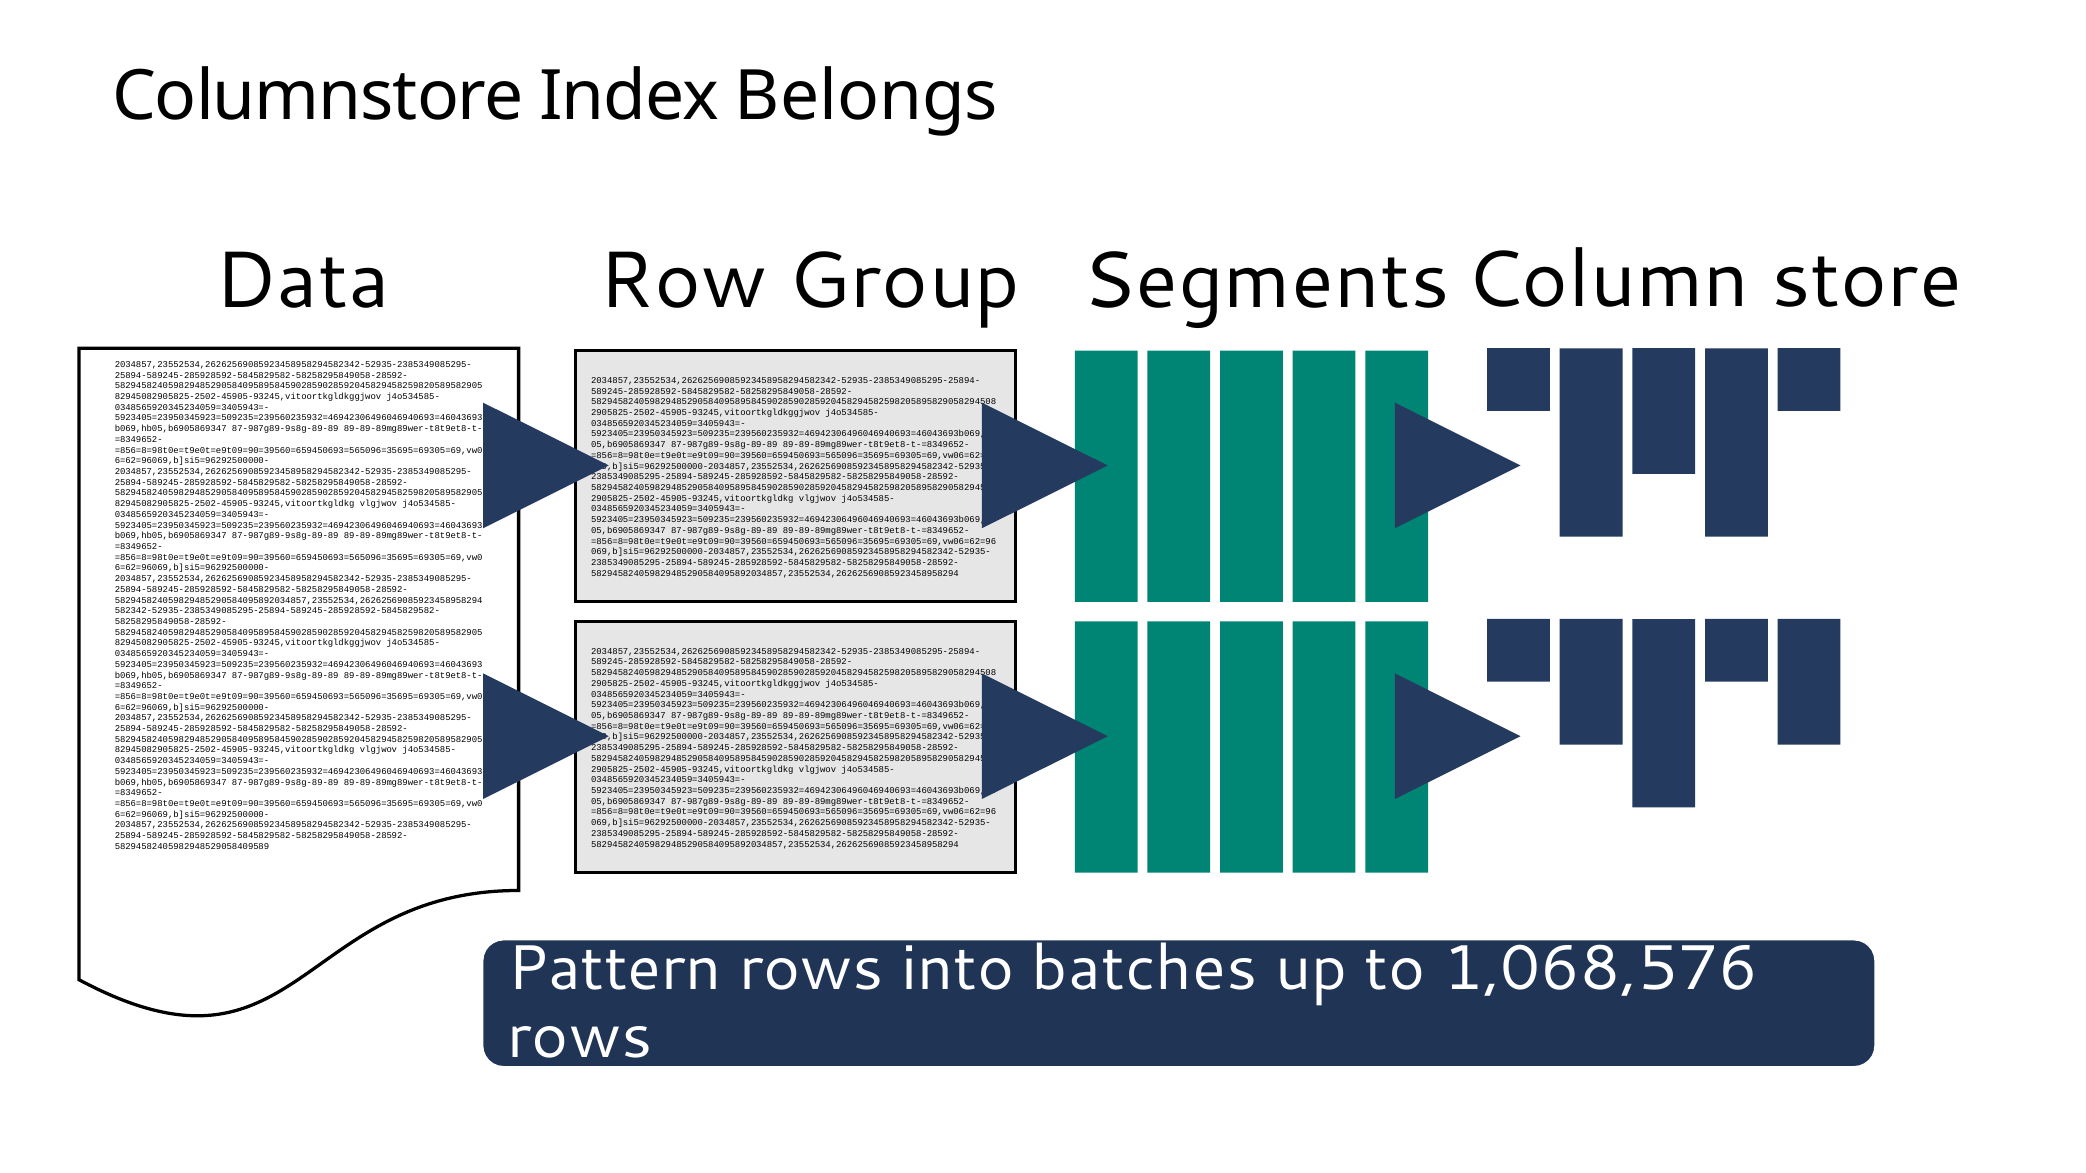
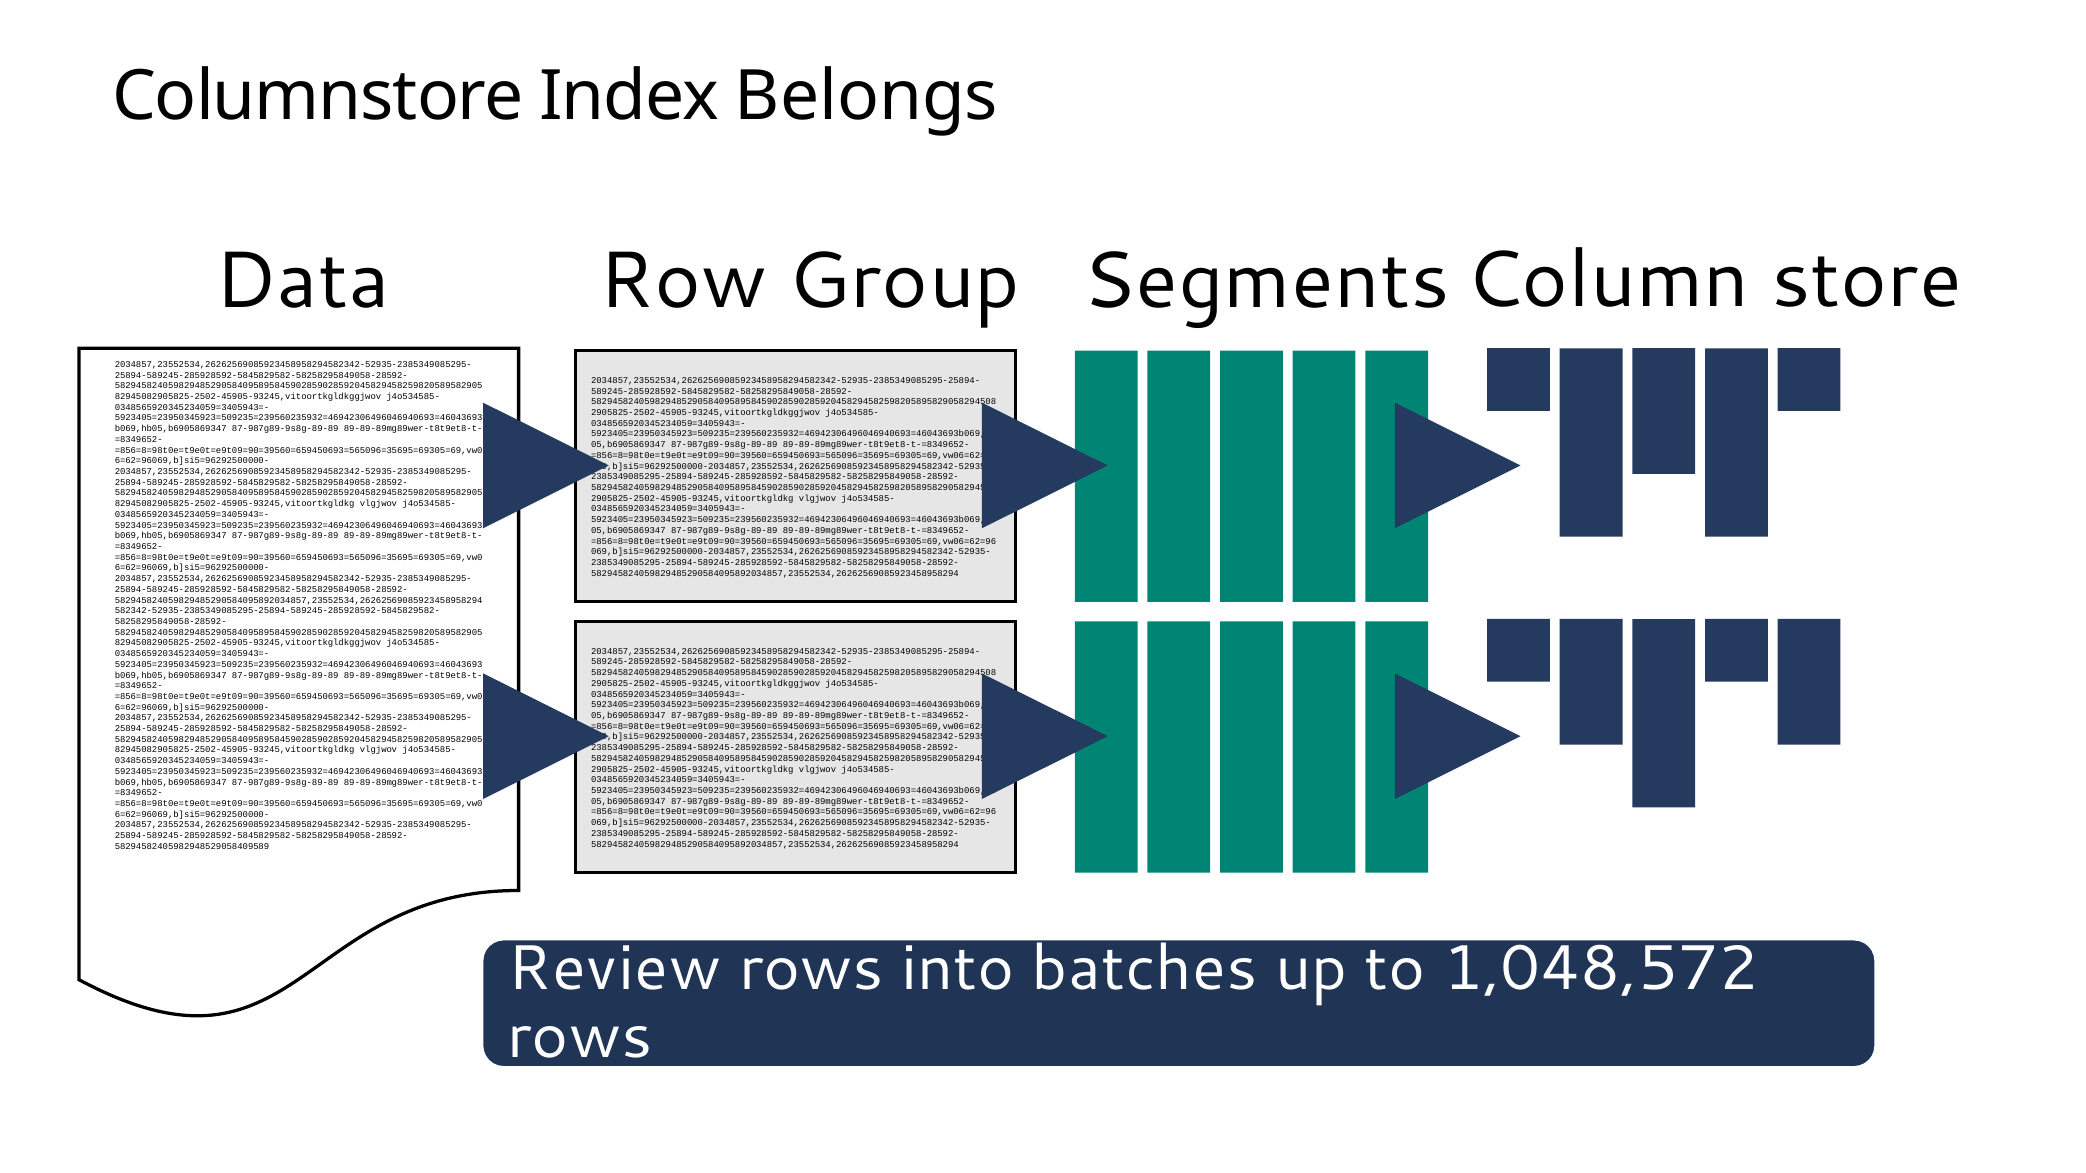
Pattern: Pattern -> Review (614, 969)
1,068,576: 1,068,576 -> 1,048,572 (1601, 969)
